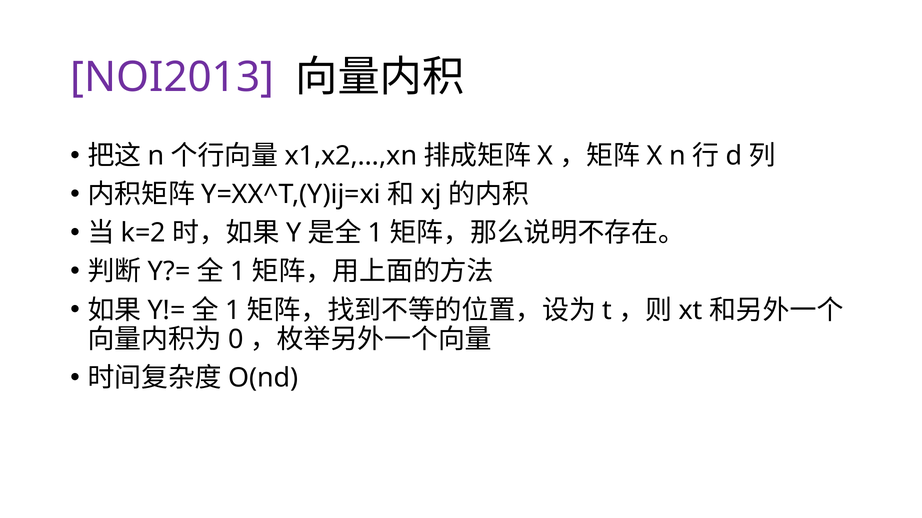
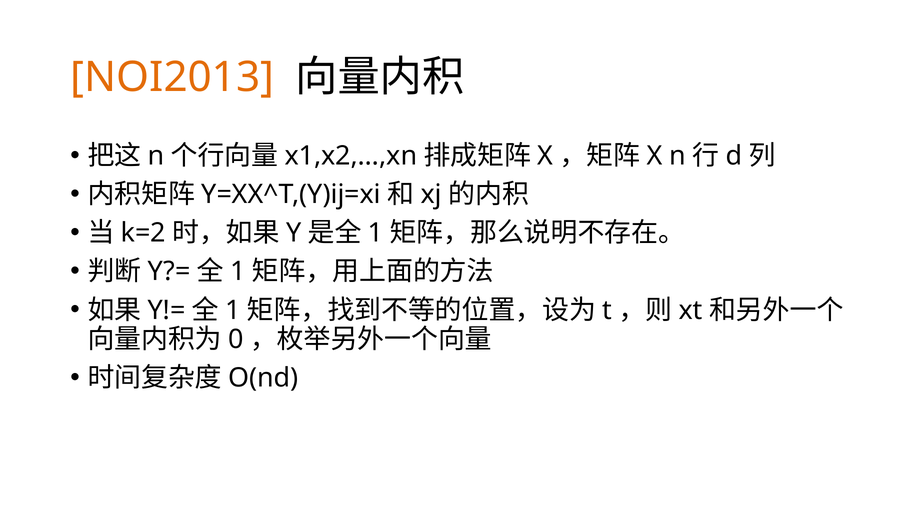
NOI2013 colour: purple -> orange (172, 77)
